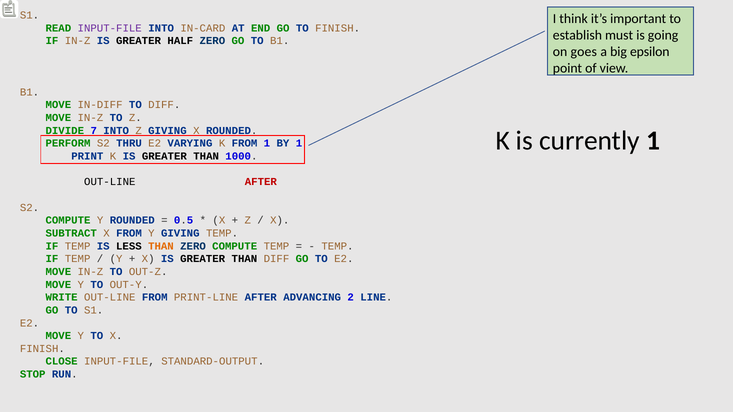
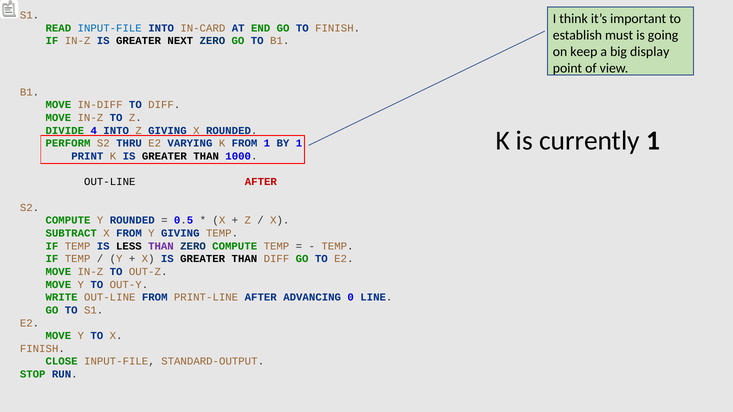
INPUT-FILE colour: purple -> blue (110, 28)
HALF: HALF -> NEXT (180, 41)
goes: goes -> keep (584, 52)
epsilon: epsilon -> display (650, 52)
7: 7 -> 4 (94, 131)
THAN colour: orange -> purple (161, 246)
2: 2 -> 0 (351, 298)
